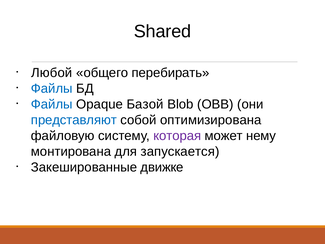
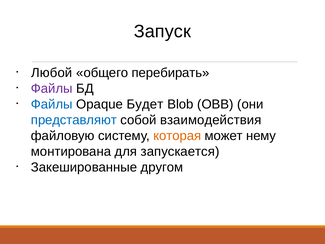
Shared: Shared -> Запуск (162, 31)
Файлы colour: blue -> purple (52, 88)
Базой: Базой -> Будет (145, 104)
оптимизирована: оптимизирована -> взаимодействия (211, 120)
которая colour: purple -> orange (177, 136)
движке: движке -> другом (162, 167)
